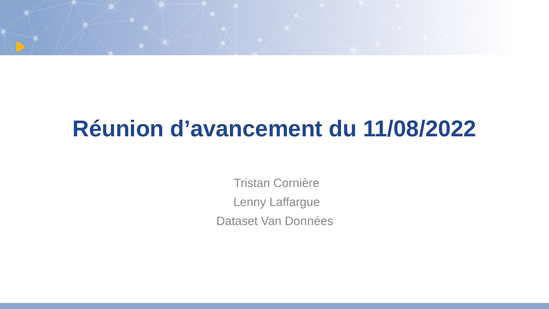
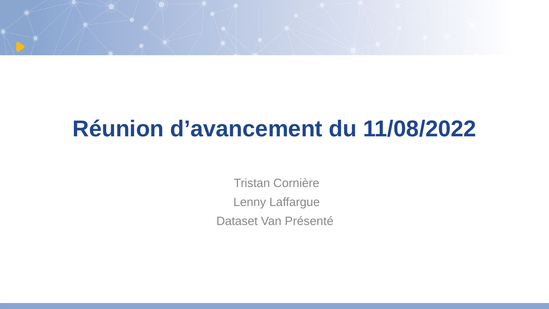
Données: Données -> Présenté (309, 221)
